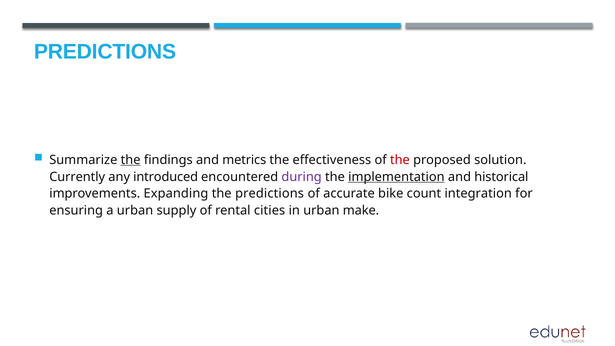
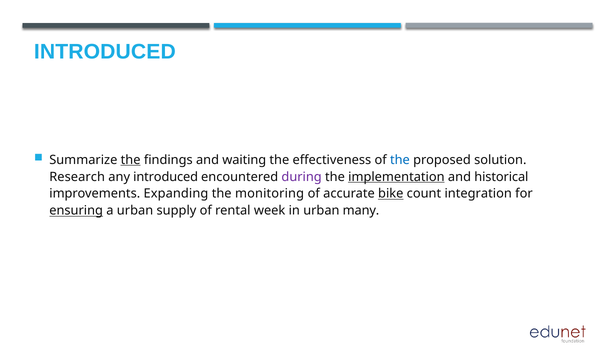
PREDICTIONS: PREDICTIONS -> INTRODUCED (105, 52)
metrics: metrics -> waiting (244, 160)
the colour: red -> blue (400, 160)
Currently: Currently -> Research (77, 177)
the predictions: predictions -> monitoring (270, 194)
bike underline: none -> present (391, 194)
ensuring underline: none -> present (76, 211)
cities: cities -> week (270, 211)
make: make -> many (361, 211)
